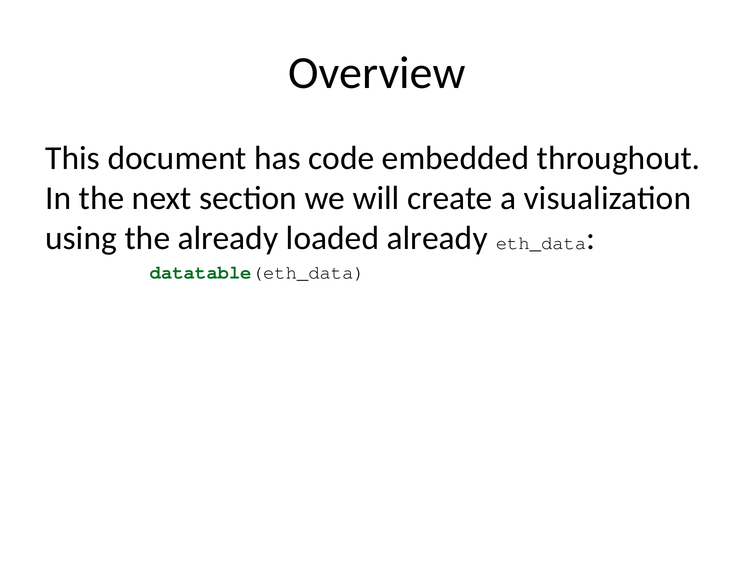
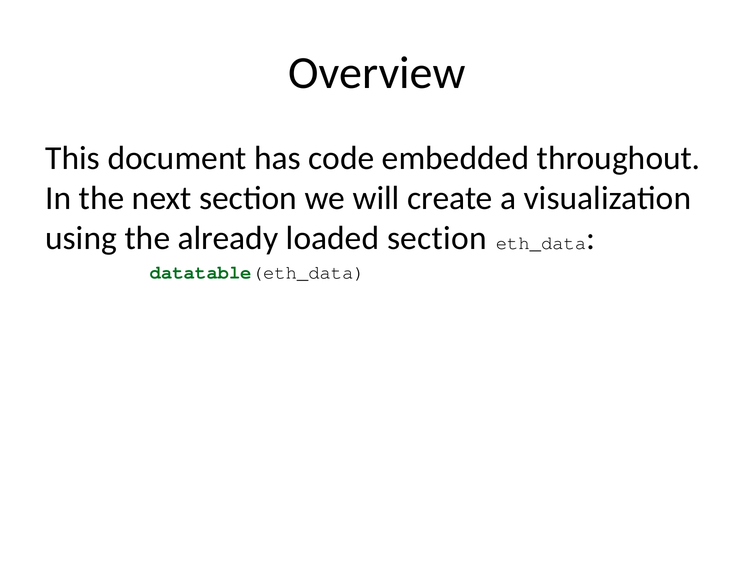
loaded already: already -> section (437, 239)
